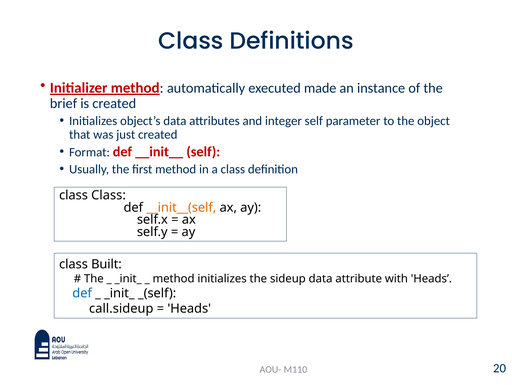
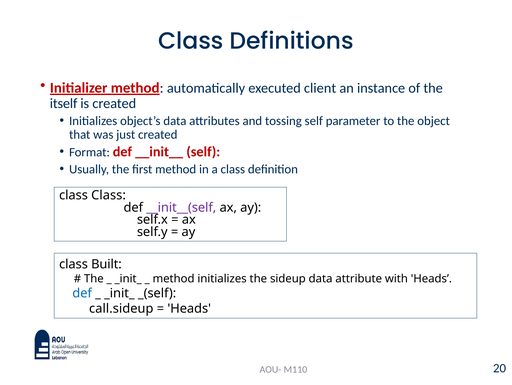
made: made -> client (320, 88)
brief: brief -> itself (64, 104)
integer: integer -> tossing (283, 121)
__init__(self colour: orange -> purple (181, 207)
